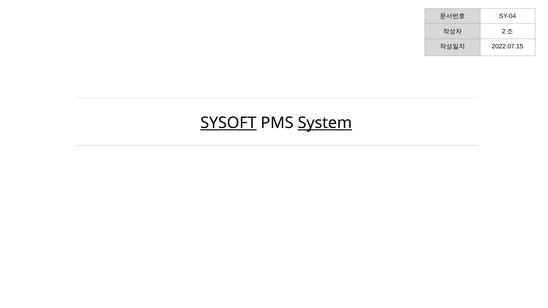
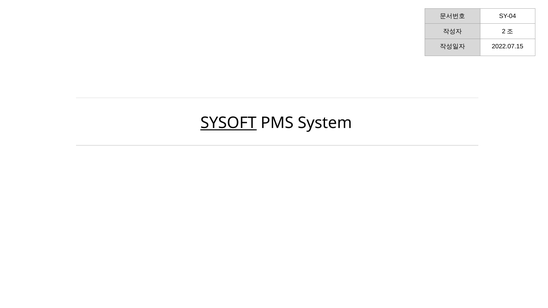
System underline: present -> none (325, 123)
